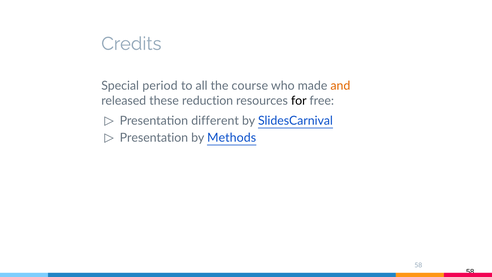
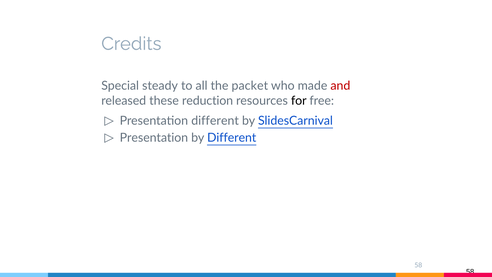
period: period -> steady (160, 86)
course: course -> packet (250, 86)
and colour: orange -> red (340, 86)
by Methods: Methods -> Different (232, 138)
